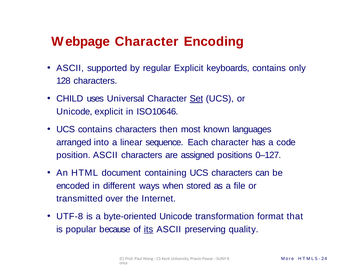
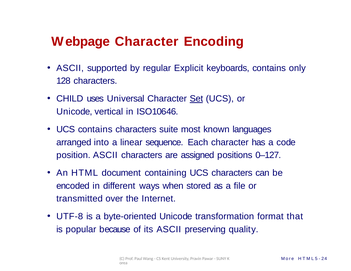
Unicode explicit: explicit -> vertical (109, 112)
then: then -> suite (169, 130)
its underline: present -> none (149, 230)
